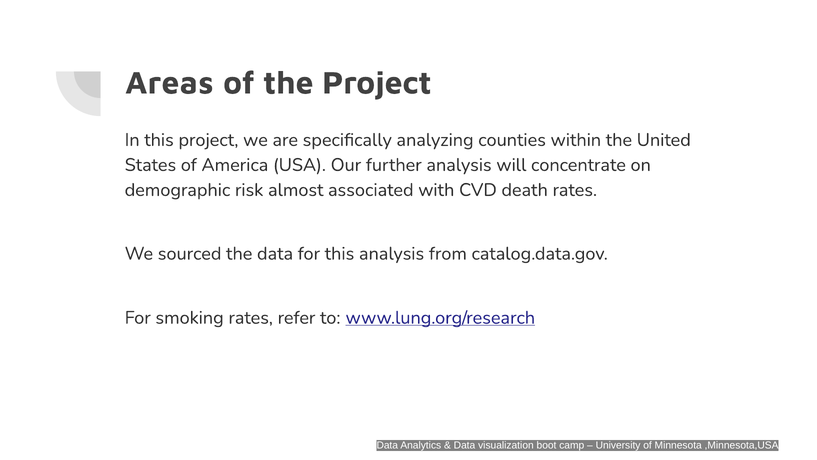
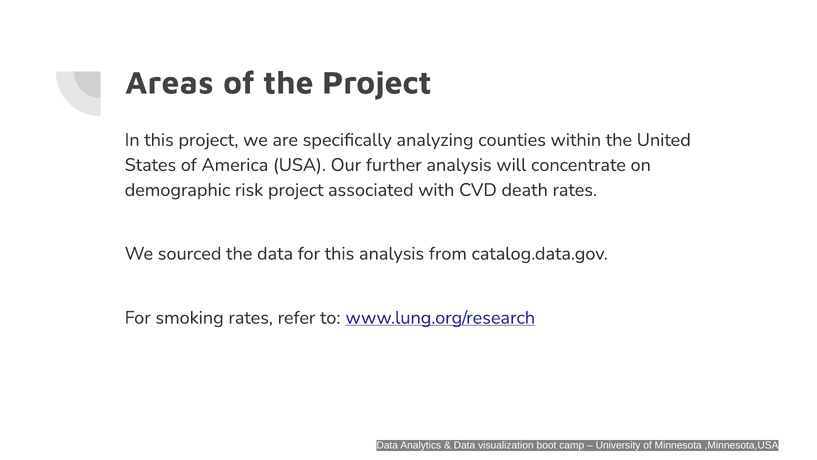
risk almost: almost -> project (296, 190)
